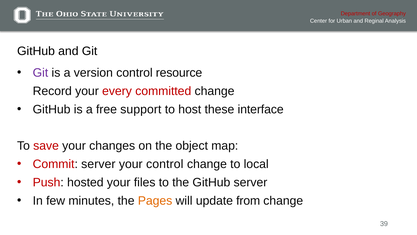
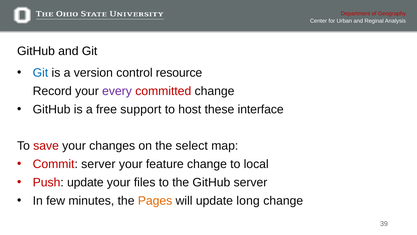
Git colour: purple -> blue (40, 73)
every colour: red -> purple (117, 91)
object: object -> select (192, 146)
your control: control -> feature (165, 164)
Push hosted: hosted -> update (85, 182)
from: from -> long (248, 200)
